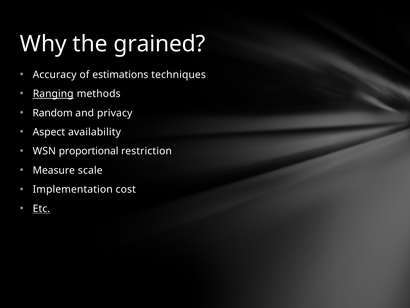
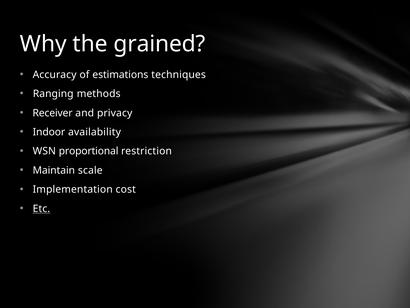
Ranging underline: present -> none (53, 94)
Random: Random -> Receiver (53, 113)
Aspect: Aspect -> Indoor (49, 132)
Measure: Measure -> Maintain (54, 170)
